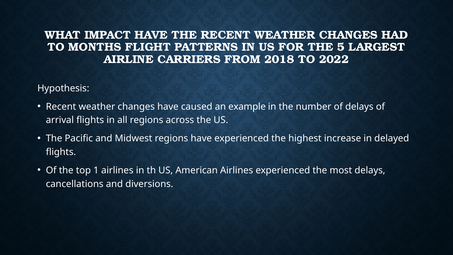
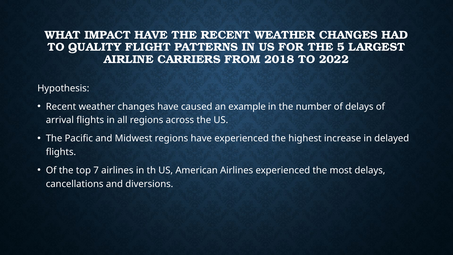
MONTHS: MONTHS -> QUALITY (95, 47)
1: 1 -> 7 (96, 170)
